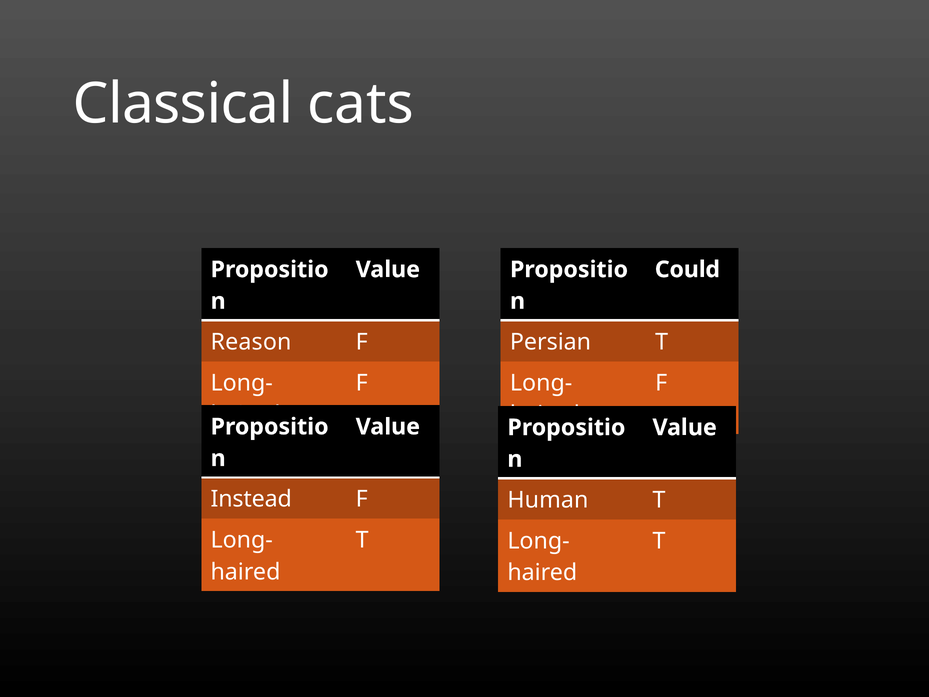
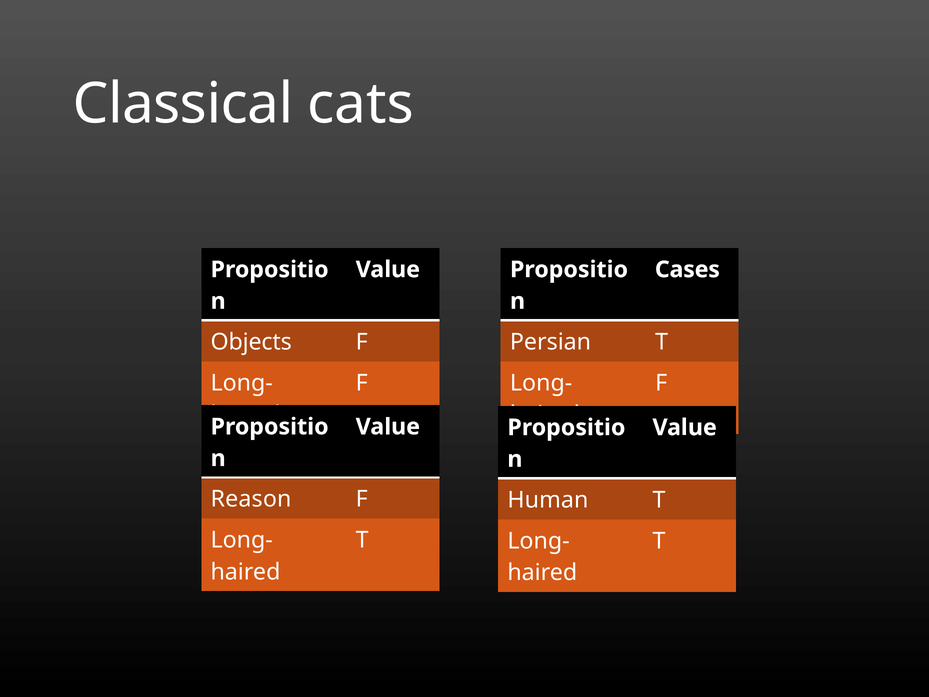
Could: Could -> Cases (687, 269)
Reason: Reason -> Objects (251, 342)
Instead: Instead -> Reason (251, 499)
